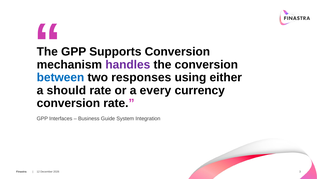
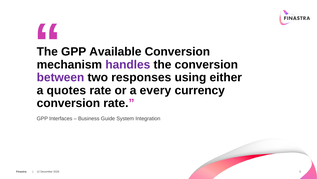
Supports: Supports -> Available (115, 52)
between colour: blue -> purple (60, 77)
should: should -> quotes (66, 90)
